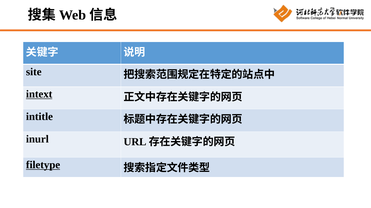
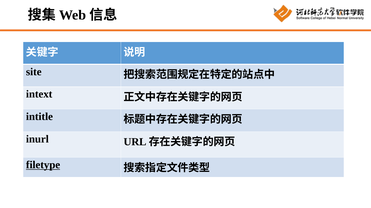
intext underline: present -> none (39, 94)
